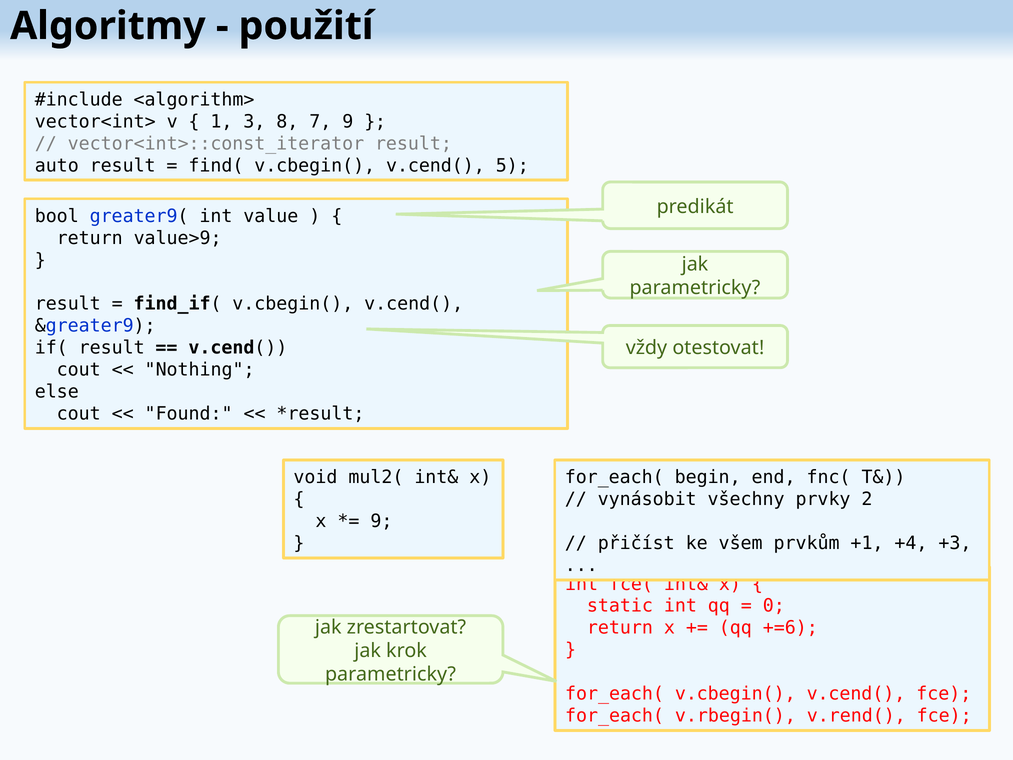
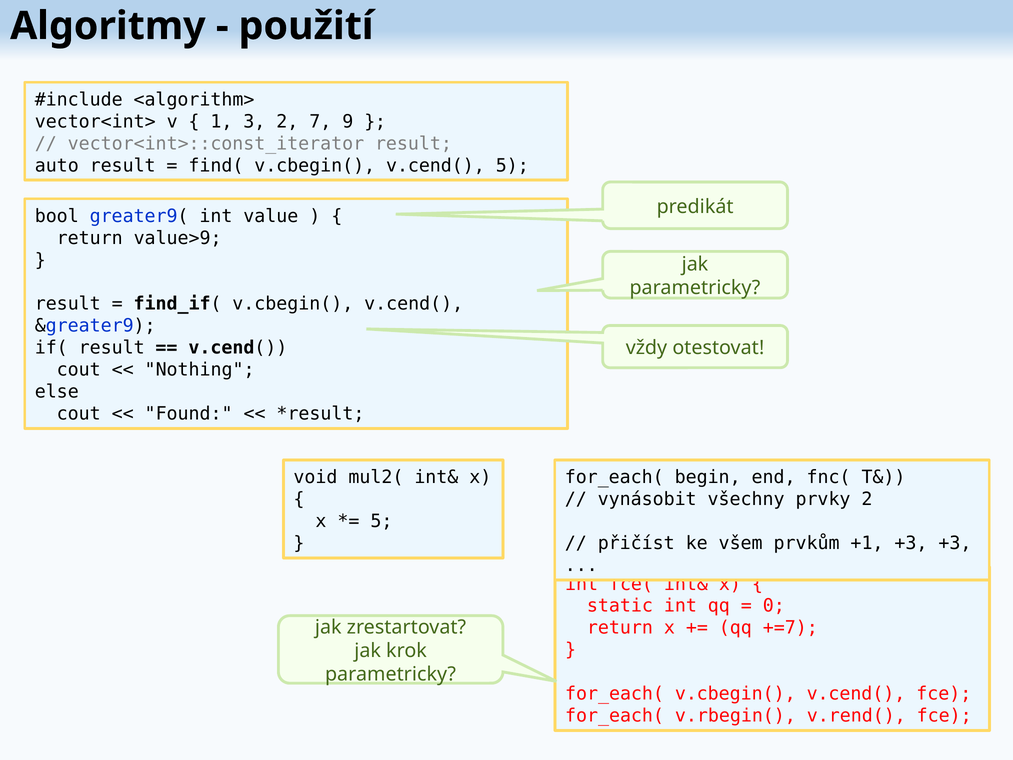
3 8: 8 -> 2 (287, 121)
9: 9 -> 5 (381, 521)
+1 +4: +4 -> +3 (911, 543)
+=6: +=6 -> +=7 (790, 628)
